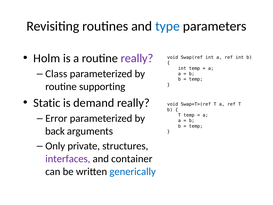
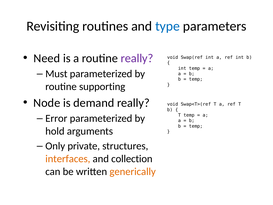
Holm: Holm -> Need (47, 58)
Class: Class -> Must (56, 74)
Static: Static -> Node (47, 103)
back: back -> hold (55, 131)
interfaces colour: purple -> orange (68, 159)
container: container -> collection (132, 159)
generically colour: blue -> orange (133, 171)
